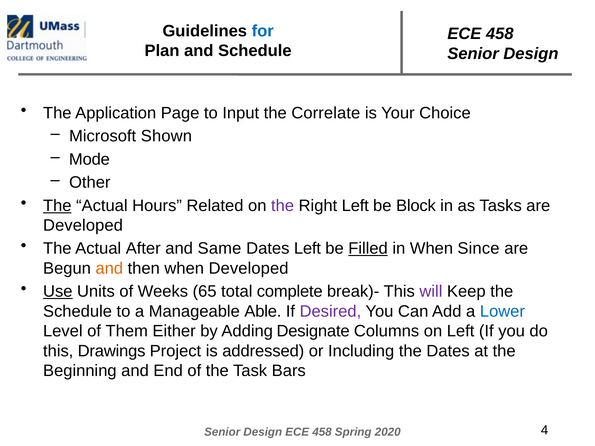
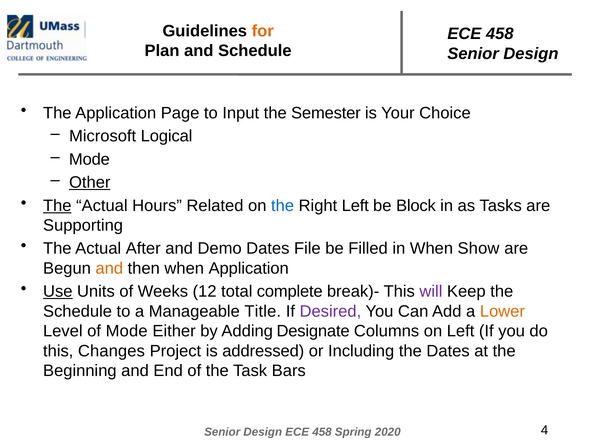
for colour: blue -> orange (263, 31)
Correlate: Correlate -> Semester (326, 113)
Shown: Shown -> Logical (167, 136)
Other underline: none -> present (90, 183)
the colour: purple -> blue (283, 206)
Developed: Developed -> Supporting (83, 226)
Same: Same -> Demo (220, 249)
Dates Left: Left -> File (307, 249)
Filled underline: present -> none (368, 249)
Since: Since -> Show (478, 249)
when Developed: Developed -> Application (249, 269)
65: 65 -> 12 (205, 292)
Able: Able -> Title (263, 312)
Lower colour: blue -> orange (502, 312)
of Them: Them -> Mode (127, 331)
Drawings: Drawings -> Changes (111, 351)
